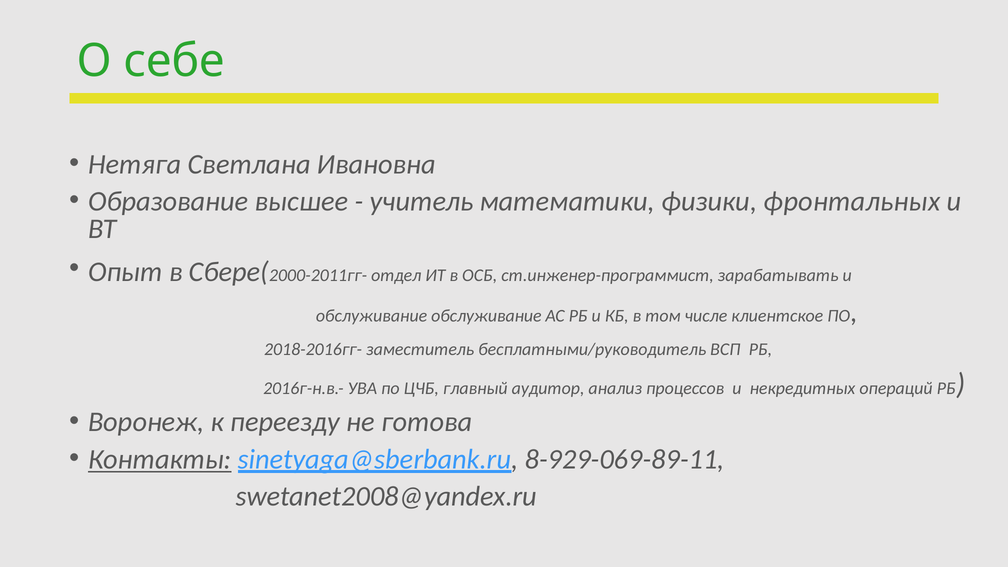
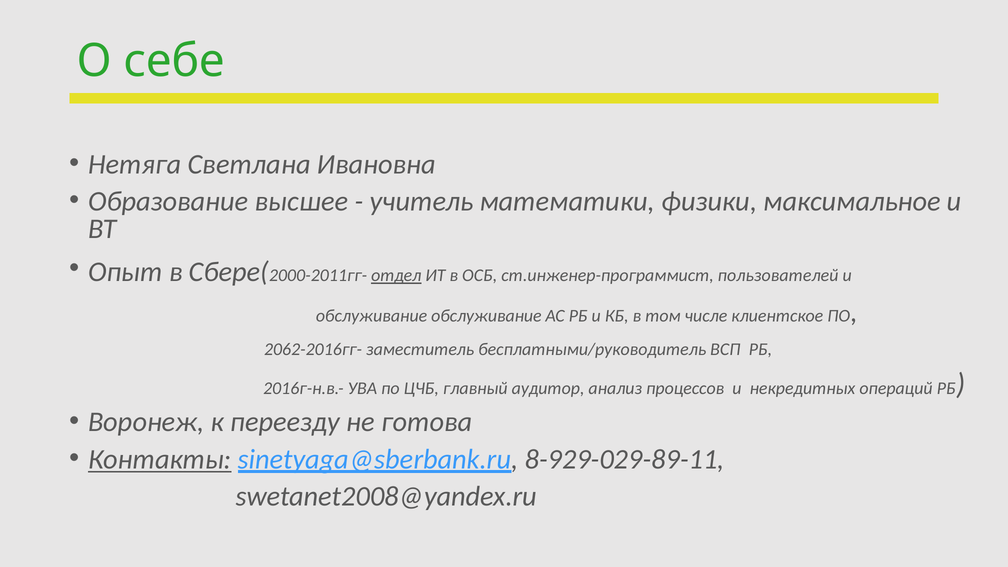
фронтальных: фронтальных -> максимальное (852, 201)
отдел underline: none -> present (396, 276)
зарабатывать: зарабатывать -> пользователей (778, 276)
2018-2016гг-: 2018-2016гг- -> 2062-2016гг- (313, 349)
8-929-069-89-11: 8-929-069-89-11 -> 8-929-029-89-11 (625, 459)
